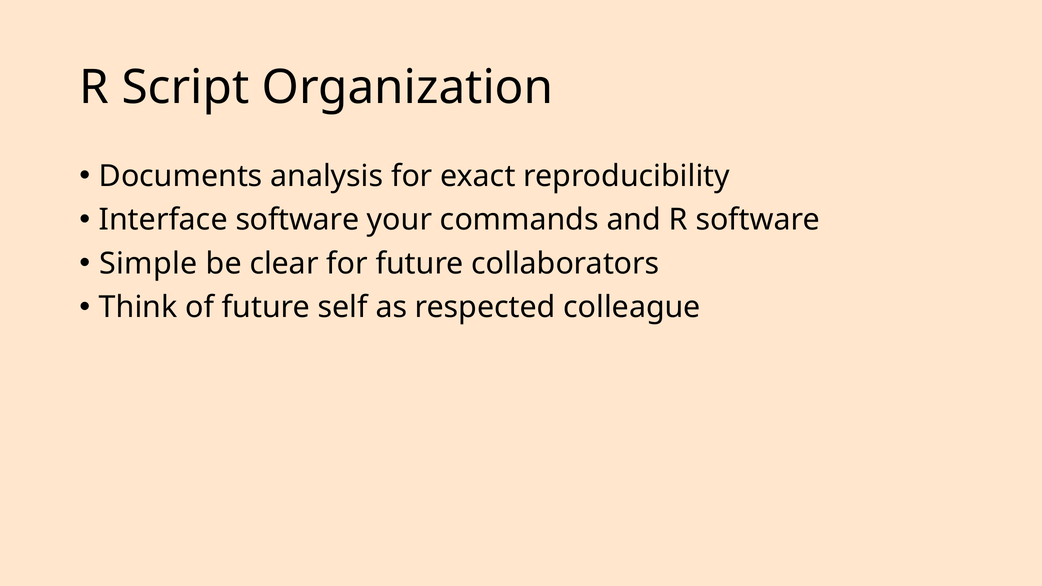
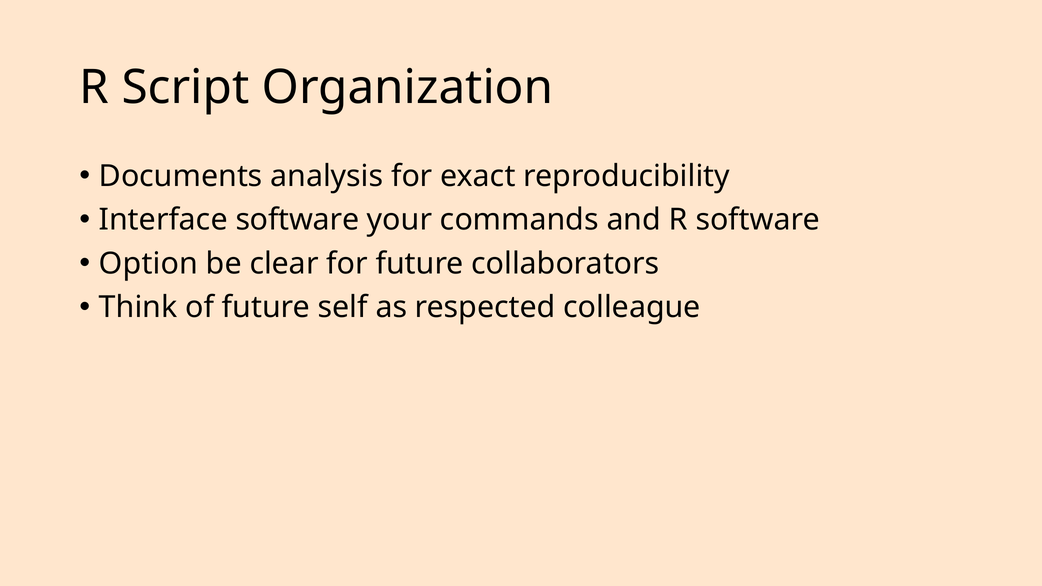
Simple: Simple -> Option (148, 264)
